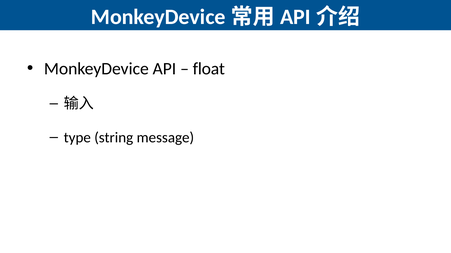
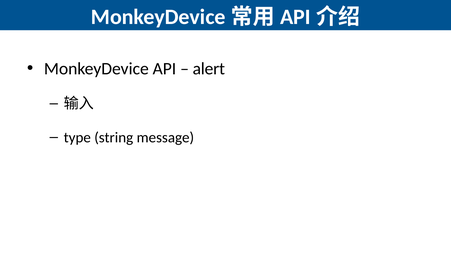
float: float -> alert (209, 69)
